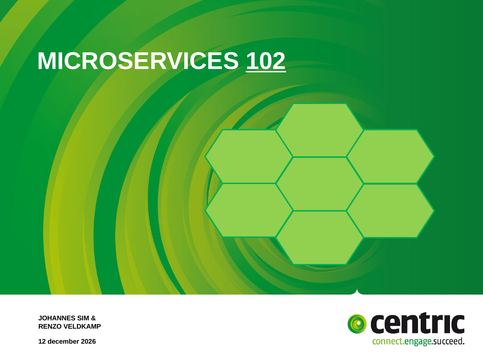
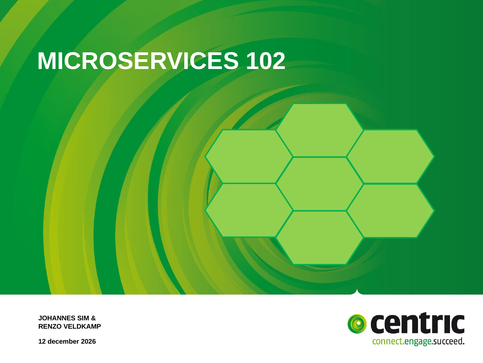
102 underline: present -> none (266, 61)
